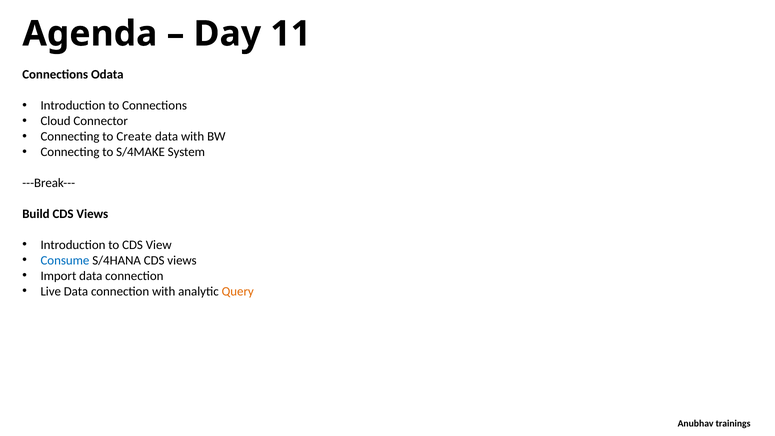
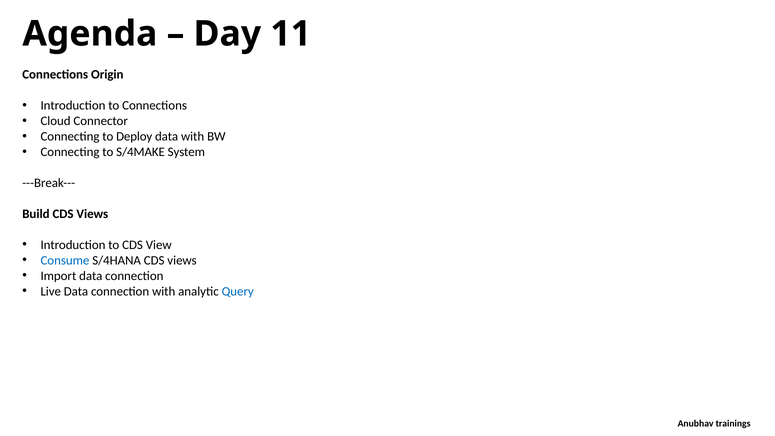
Odata: Odata -> Origin (107, 75)
Create: Create -> Deploy (134, 136)
Query colour: orange -> blue (238, 291)
